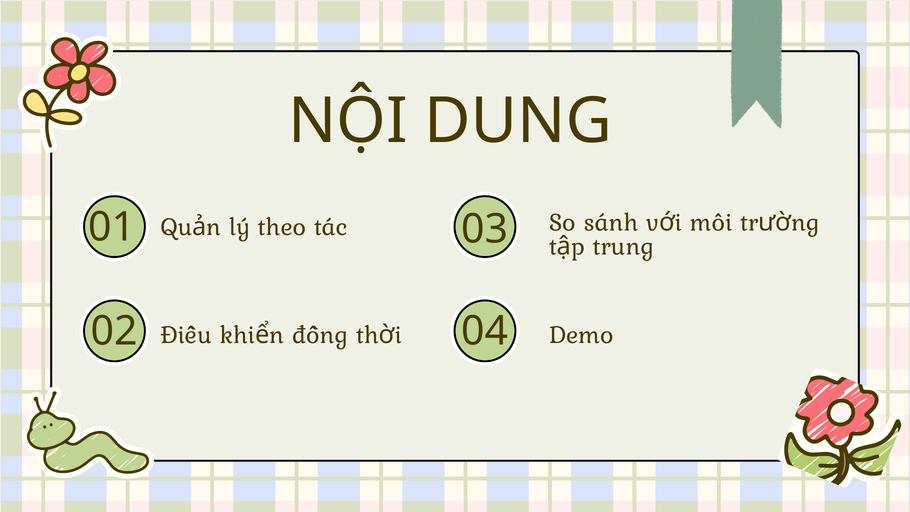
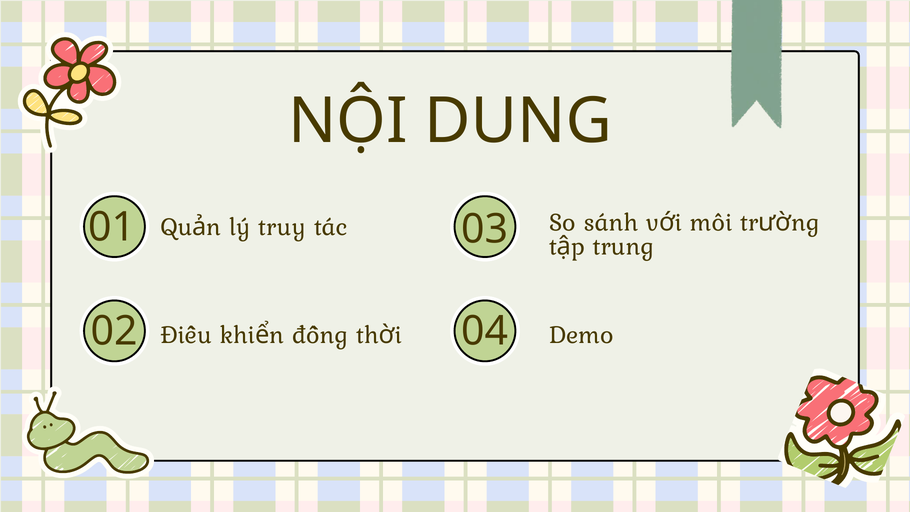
theo: theo -> truy (282, 227)
